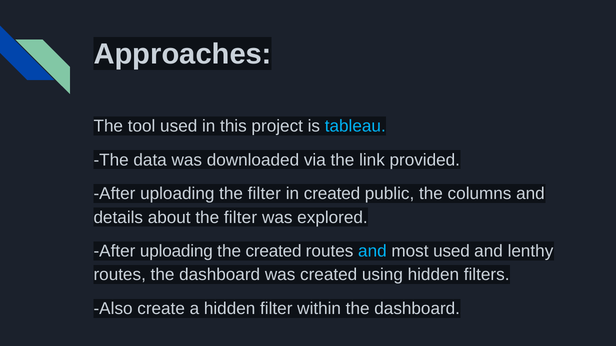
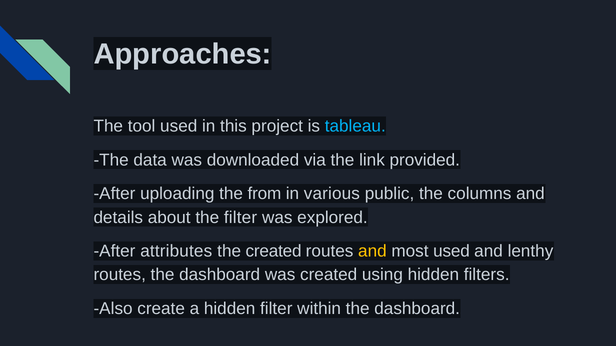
uploading the filter: filter -> from (264, 194)
in created: created -> various (332, 194)
uploading: uploading -> attributes (176, 252)
and colour: light blue -> yellow (372, 252)
